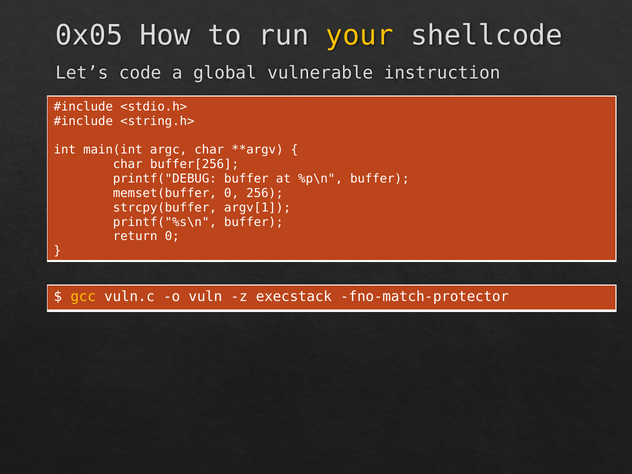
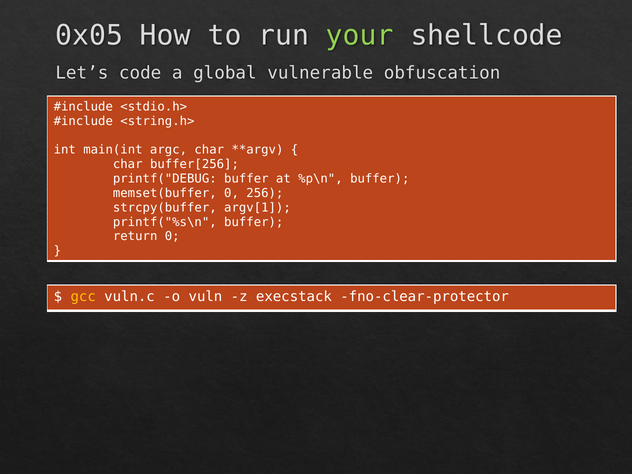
your colour: yellow -> light green (360, 35)
instruction: instruction -> obfuscation (442, 73)
fno-match-protector: fno-match-protector -> fno-clear-protector (425, 296)
